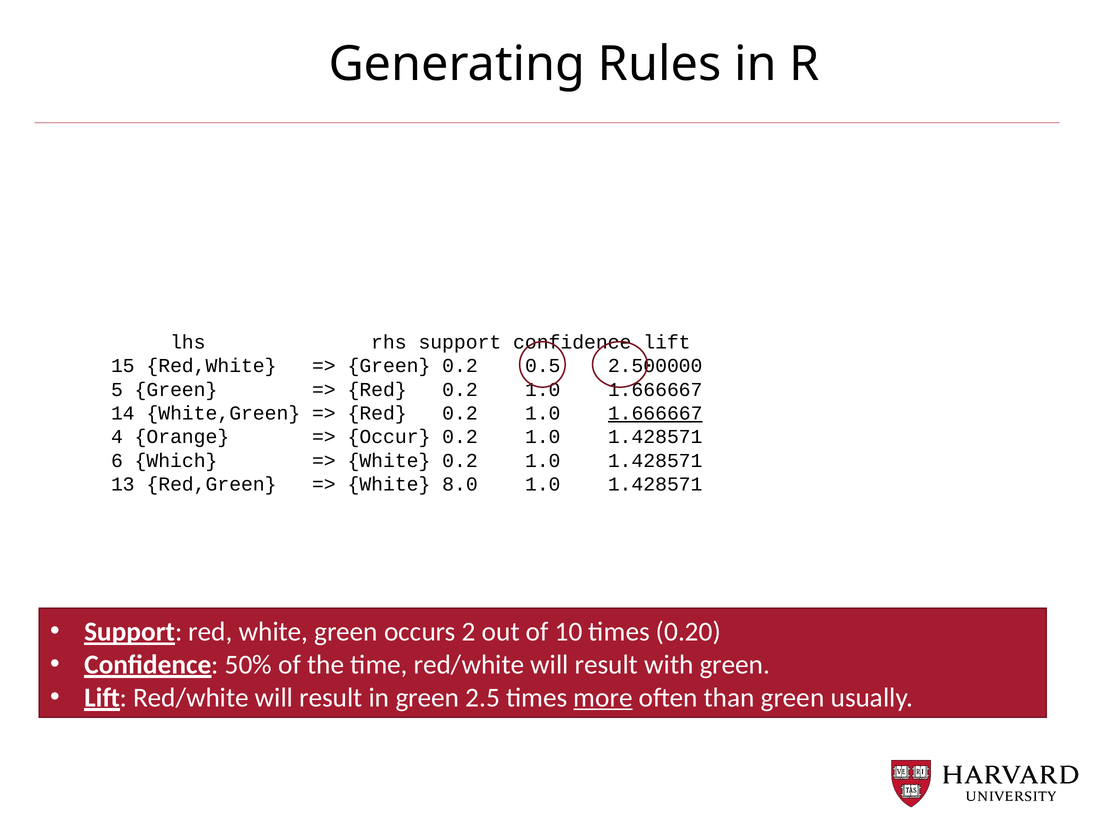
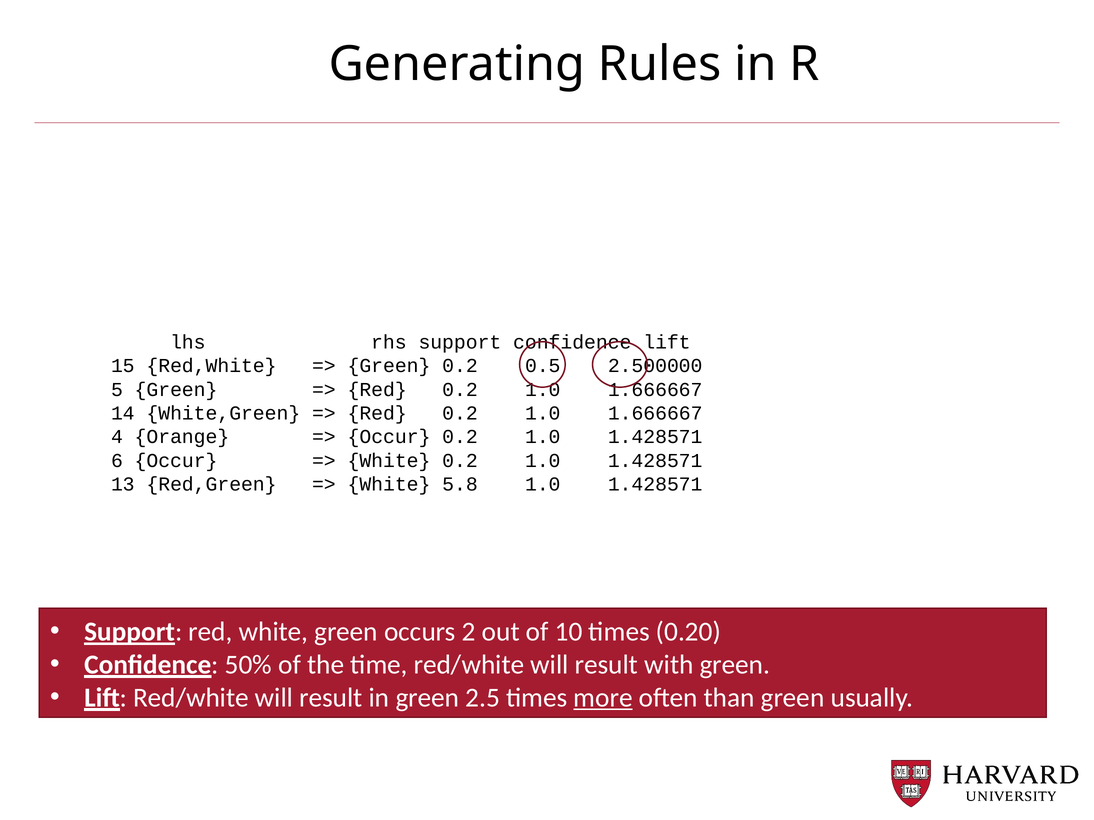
1.666667 underline: present -> none (655, 413)
6 Which: Which -> Occur (176, 461)
8.0: 8.0 -> 5.8 (460, 485)
